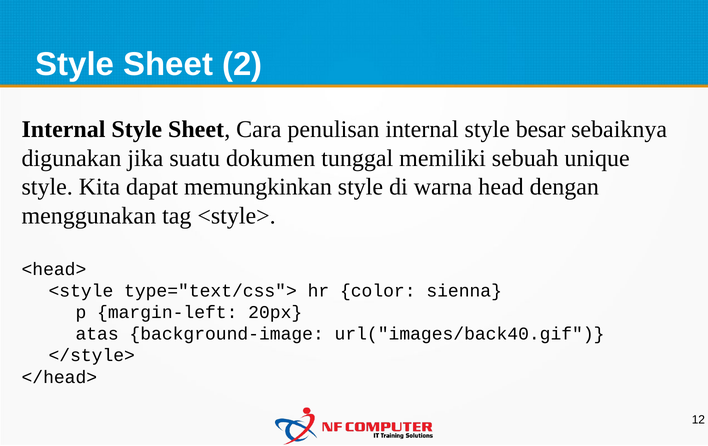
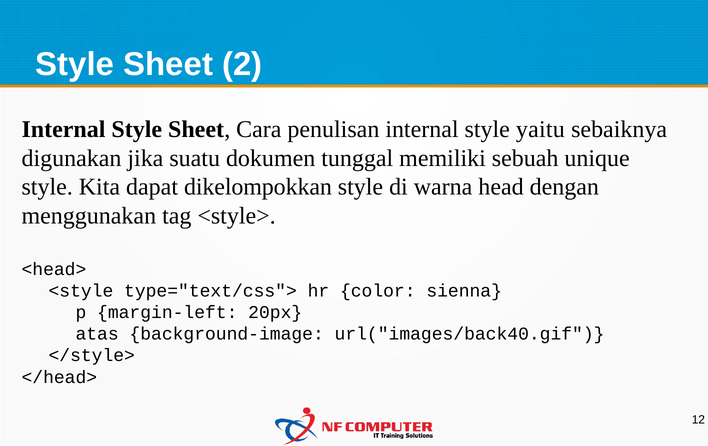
besar: besar -> yaitu (540, 129)
memungkinkan: memungkinkan -> dikelompokkan (258, 187)
